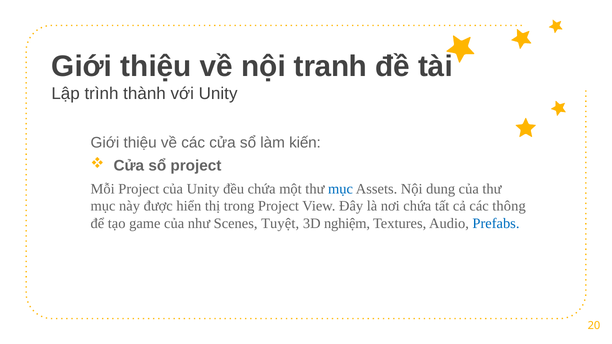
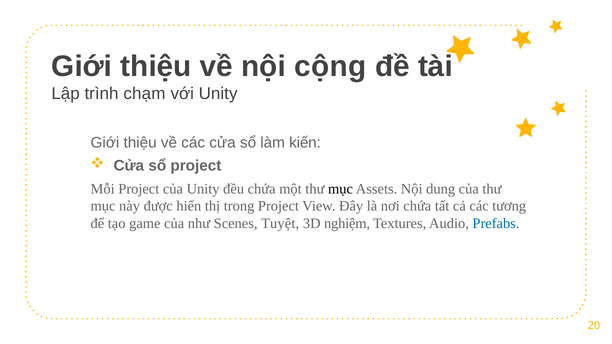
tranh: tranh -> cộng (330, 66)
thành: thành -> chạm (144, 94)
mục colour: blue -> black (341, 189)
thông: thông -> tương (509, 206)
